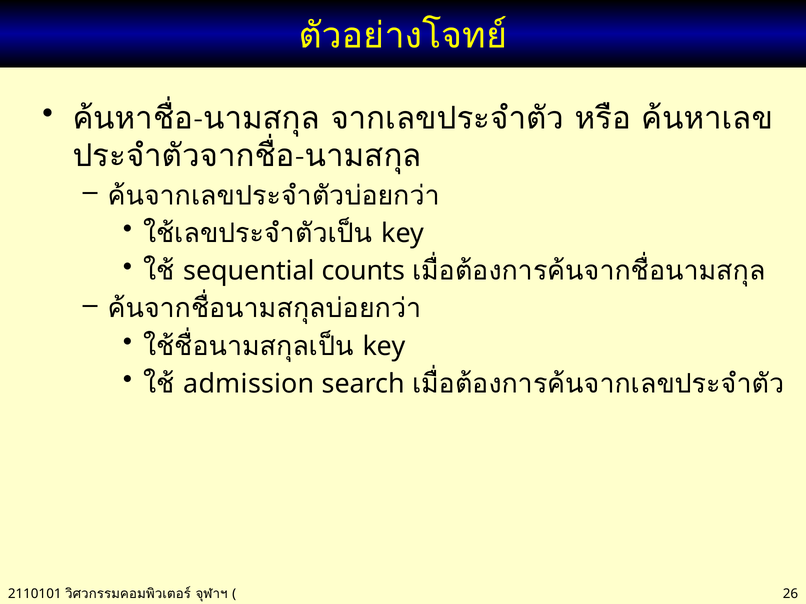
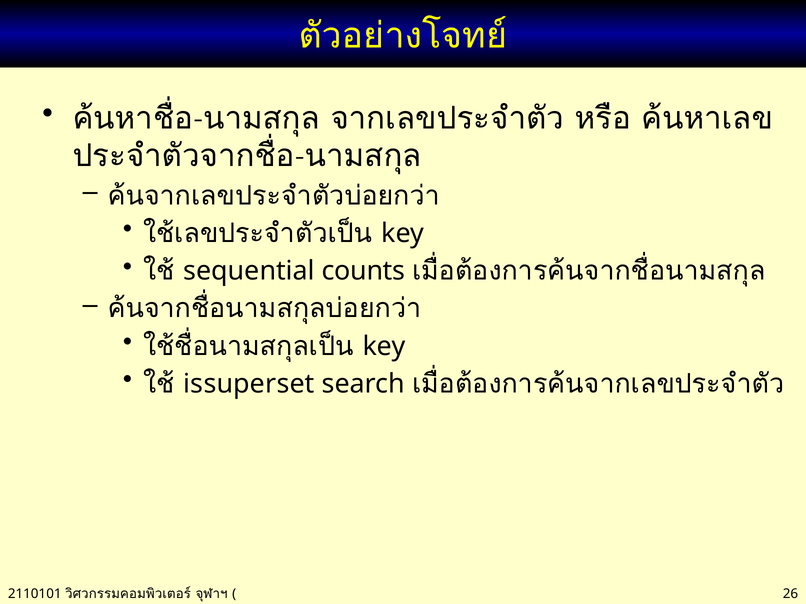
admission: admission -> issuperset (249, 384)
